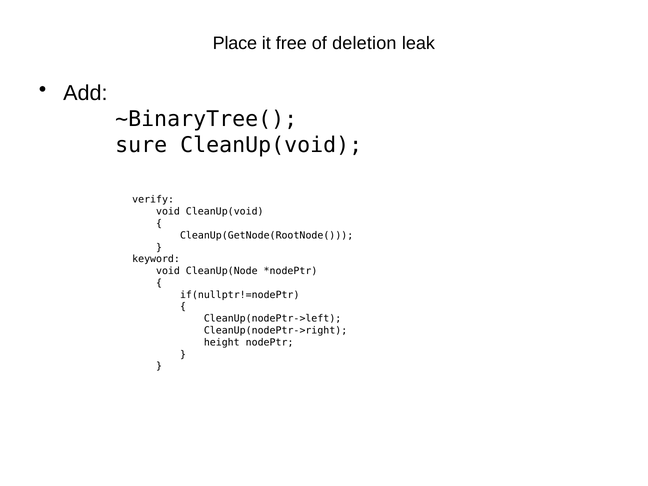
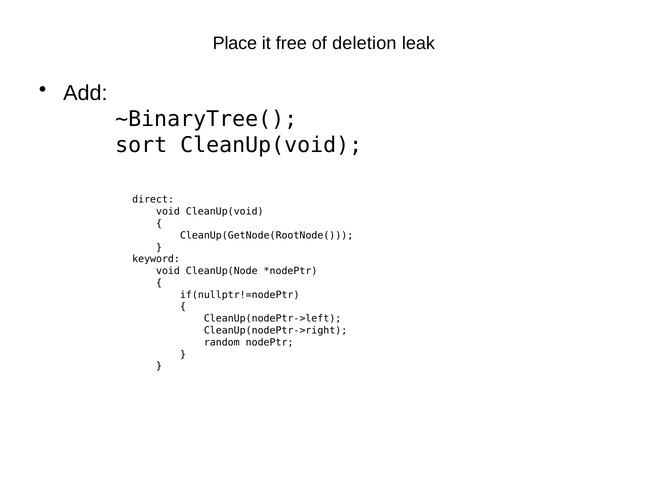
sure: sure -> sort (141, 145)
verify: verify -> direct (153, 200)
height: height -> random (222, 342)
